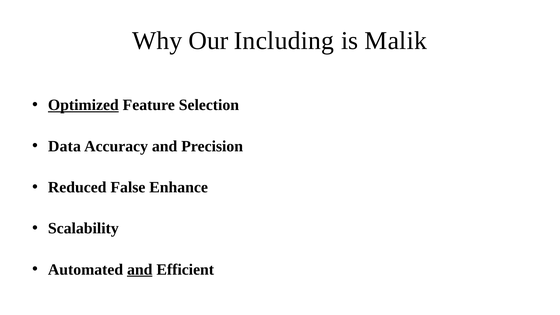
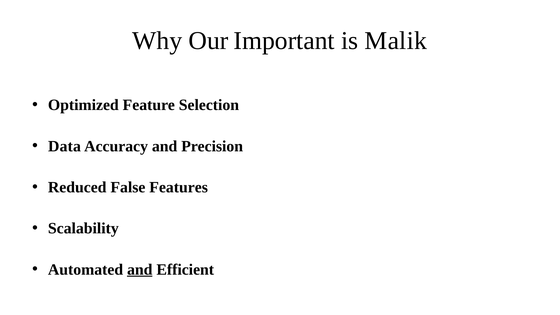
Including: Including -> Important (284, 41)
Optimized underline: present -> none (83, 105)
Enhance: Enhance -> Features (179, 187)
